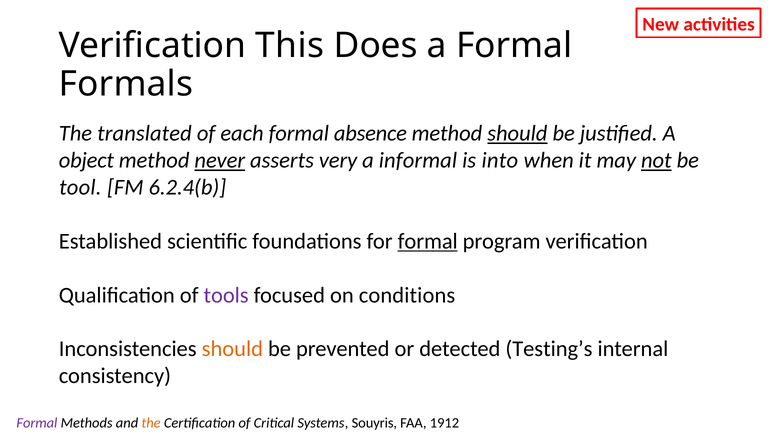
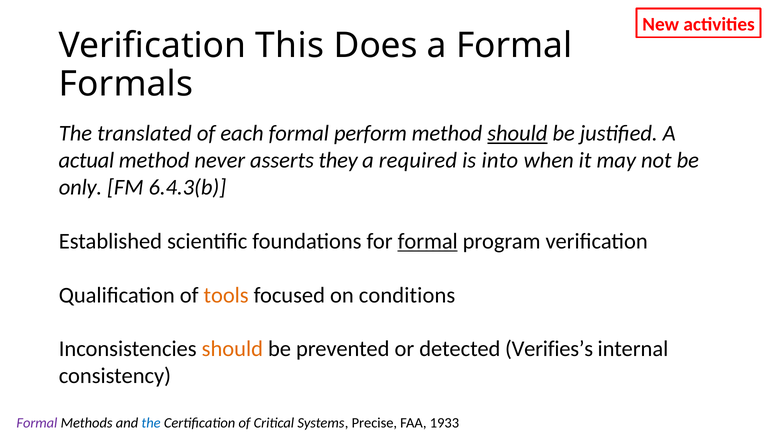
absence: absence -> perform (370, 134)
object: object -> actual (86, 160)
never underline: present -> none (220, 160)
very: very -> they (338, 160)
informal: informal -> required (418, 160)
not underline: present -> none (656, 160)
tool: tool -> only (81, 187)
6.2.4(b: 6.2.4(b -> 6.4.3(b (187, 187)
tools colour: purple -> orange (226, 295)
Testing’s: Testing’s -> Verifies’s (549, 349)
the colour: orange -> blue (151, 423)
Souyris: Souyris -> Precise (374, 423)
1912: 1912 -> 1933 (444, 423)
